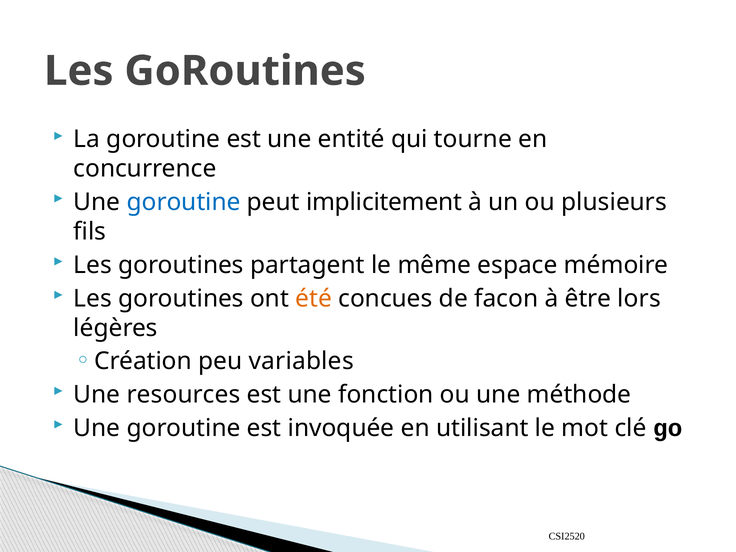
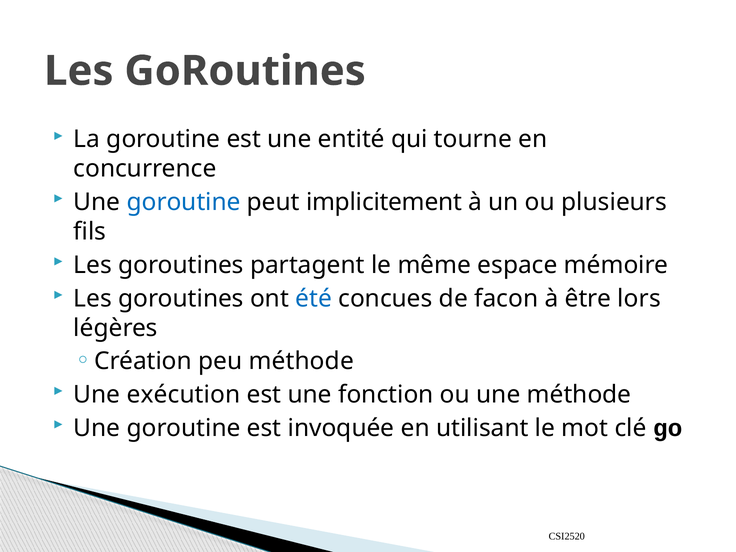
été colour: orange -> blue (314, 299)
peu variables: variables -> méthode (301, 361)
resources: resources -> exécution (184, 394)
